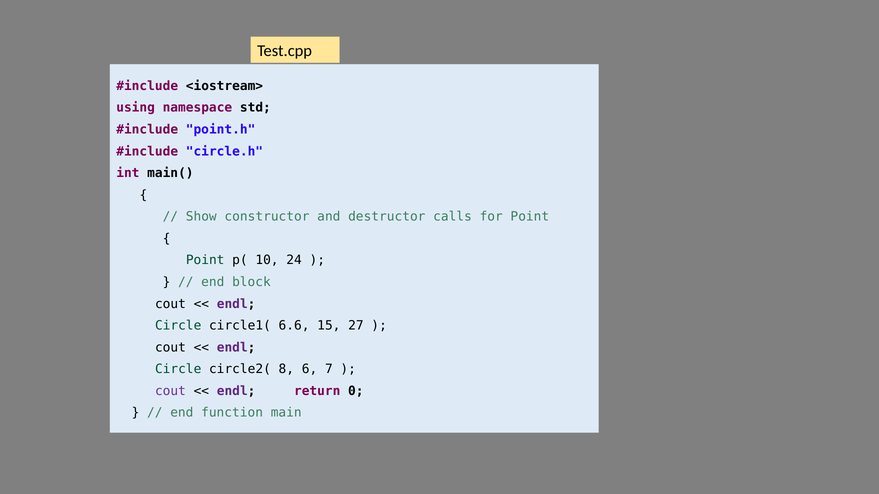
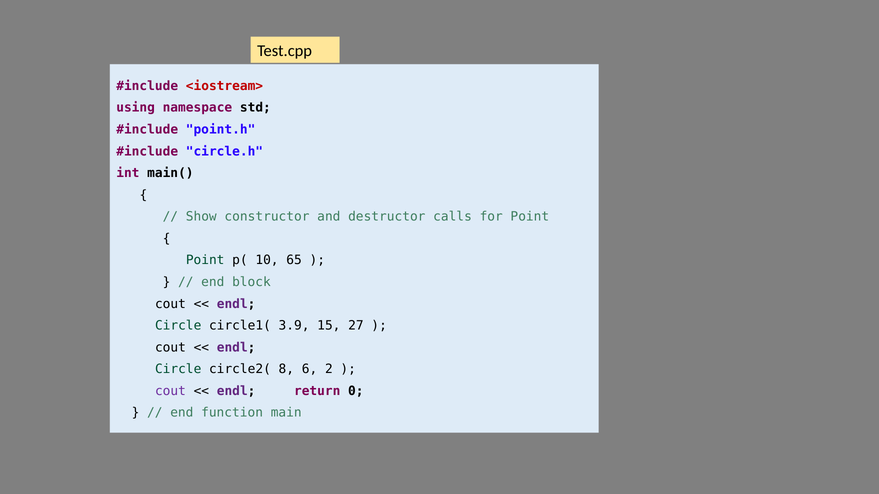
<iostream> colour: black -> red (224, 86)
24: 24 -> 65 (294, 260)
6.6: 6.6 -> 3.9 (294, 326)
7: 7 -> 2 (329, 369)
